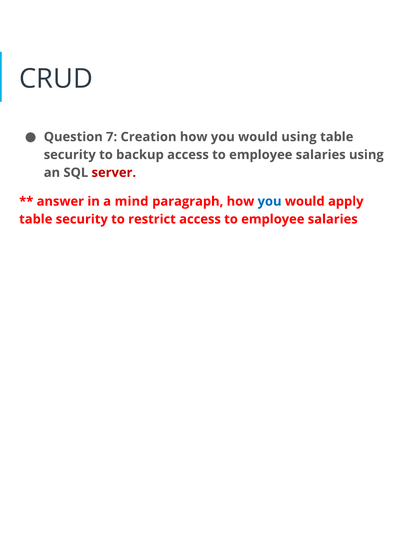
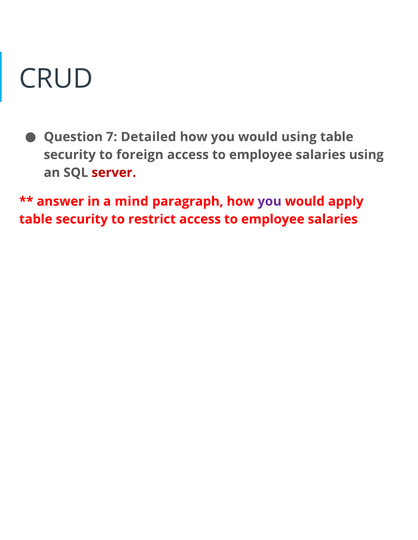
Creation: Creation -> Detailed (148, 137)
backup: backup -> foreign (140, 155)
you colour: blue -> purple (270, 202)
